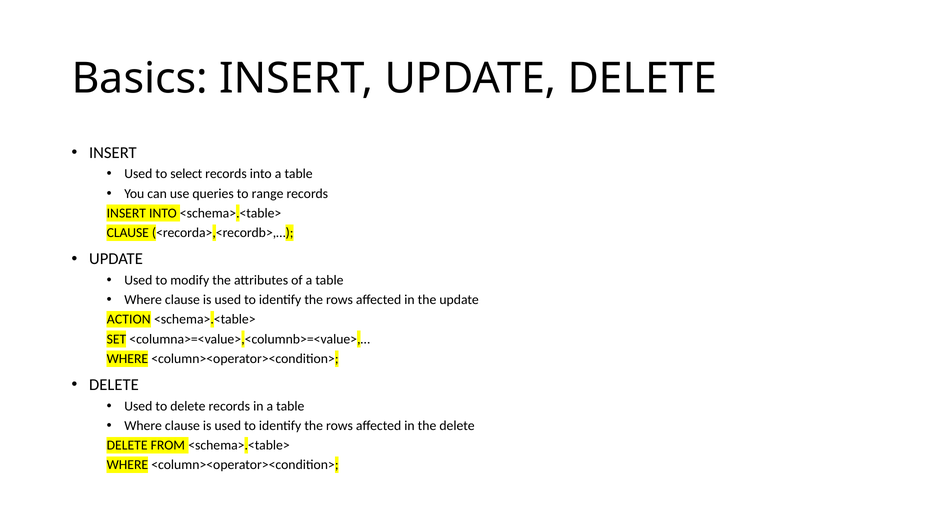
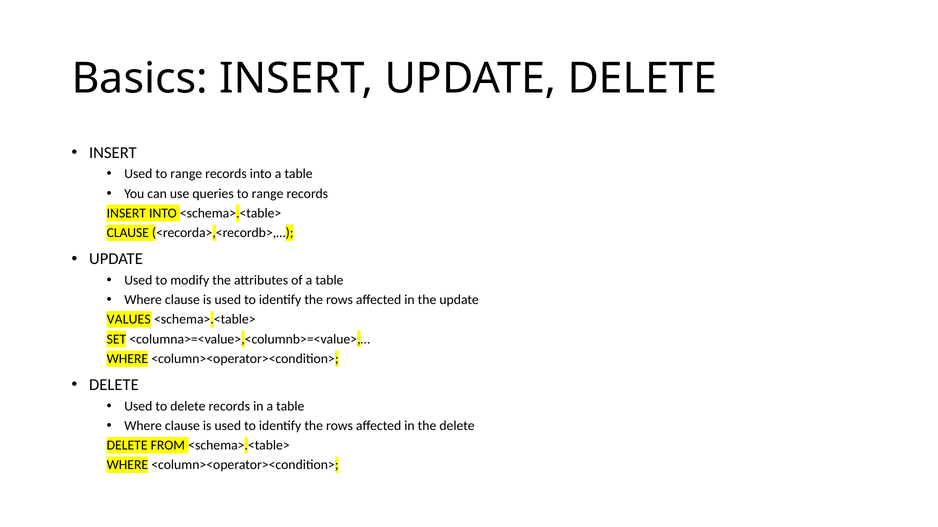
Used to select: select -> range (186, 174)
ACTION: ACTION -> VALUES (129, 320)
